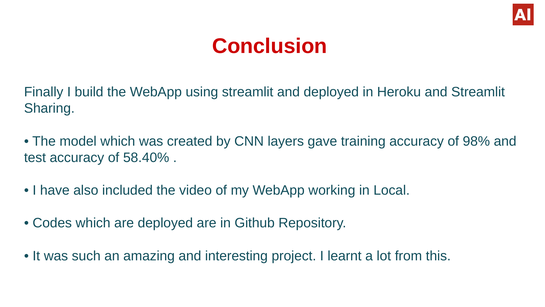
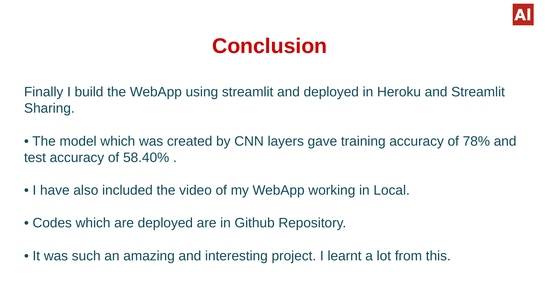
98%: 98% -> 78% (476, 141)
